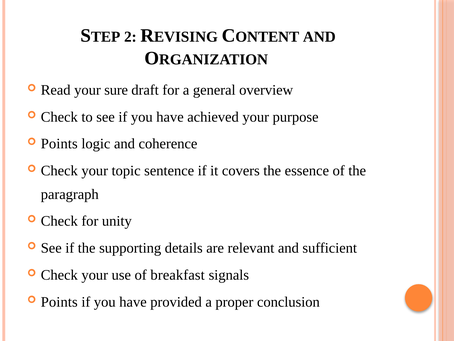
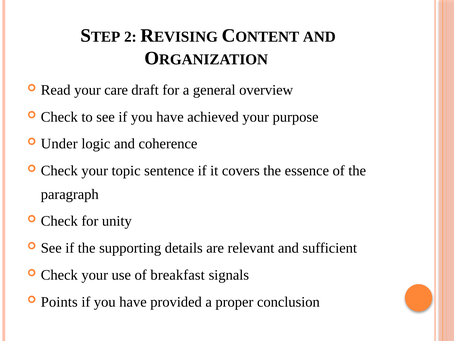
sure: sure -> care (116, 90)
Points: Points -> Under (59, 144)
